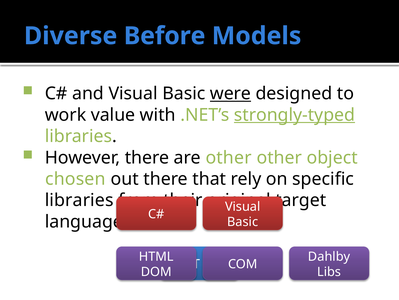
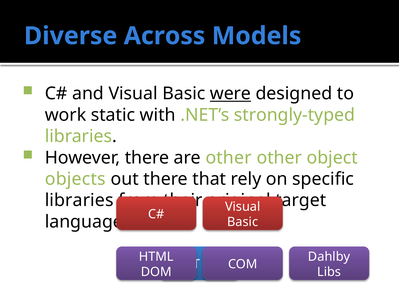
Before: Before -> Across (165, 36)
value: value -> static (113, 115)
strongly-typed underline: present -> none (294, 115)
chosen: chosen -> objects (75, 179)
